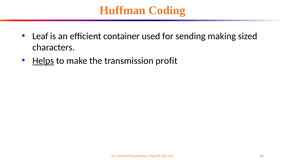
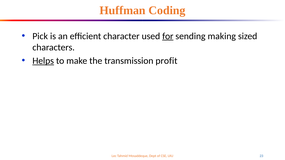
Leaf: Leaf -> Pick (40, 36)
container: container -> character (121, 36)
for underline: none -> present (168, 36)
